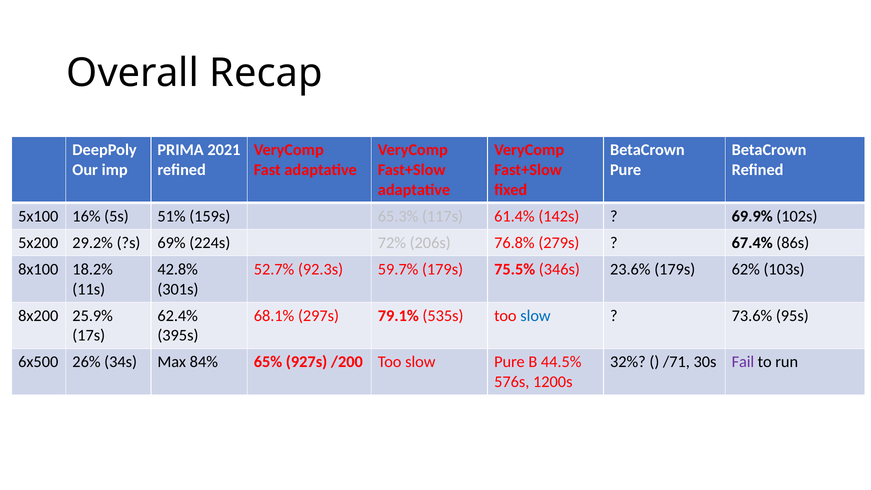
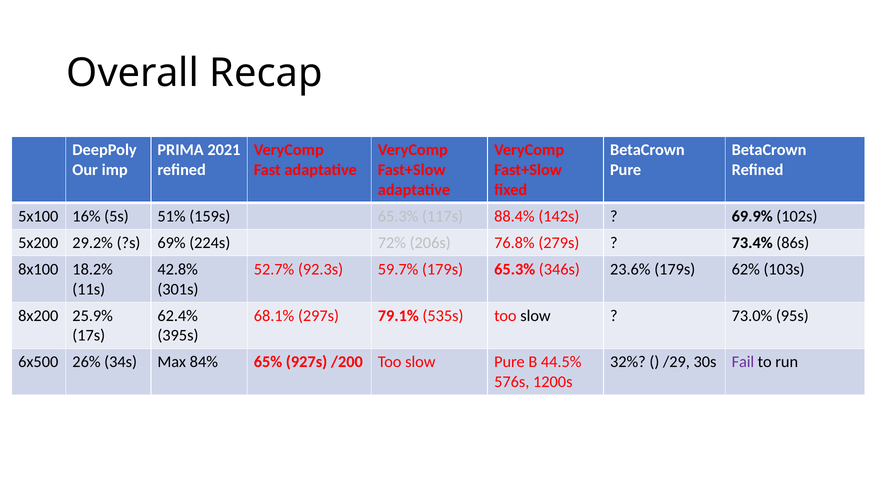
61.4%: 61.4% -> 88.4% (514, 216)
67.4%: 67.4% -> 73.4% (752, 243)
179s 75.5%: 75.5% -> 65.3% (515, 269)
slow colour: blue -> black (535, 316)
73.6%: 73.6% -> 73.0% (752, 316)
/71: /71 -> /29 (676, 362)
